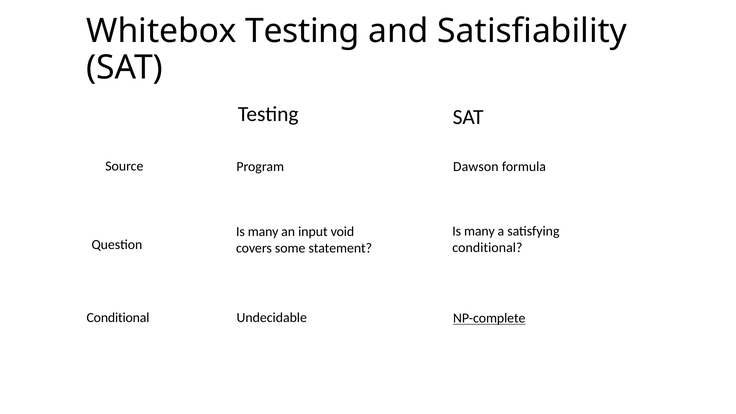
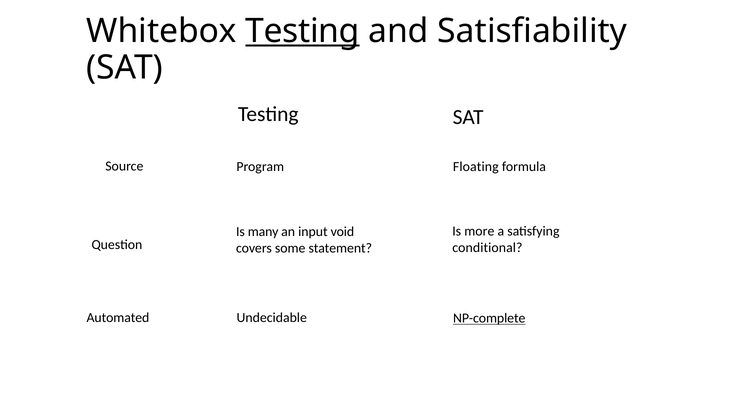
Testing underline: none -> present (303, 31)
Dawson: Dawson -> Floating (476, 167)
many: many -> more (479, 231)
Conditional: Conditional -> Automated (118, 318)
